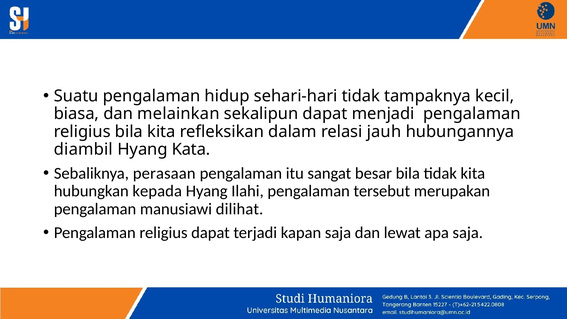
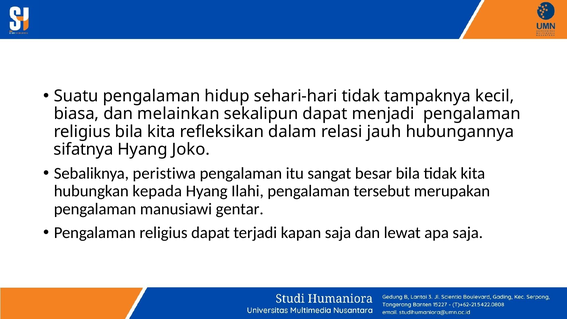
diambil: diambil -> sifatnya (84, 149)
Kata: Kata -> Joko (191, 149)
perasaan: perasaan -> peristiwa (164, 173)
dilihat: dilihat -> gentar (240, 209)
